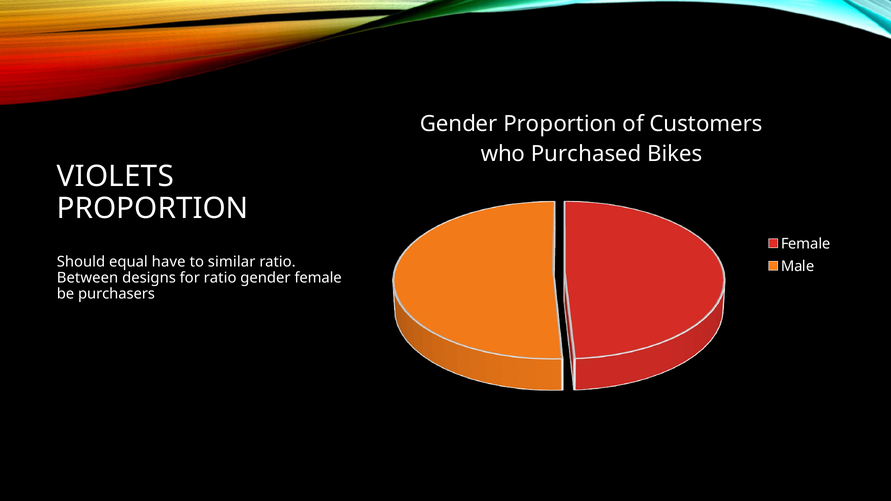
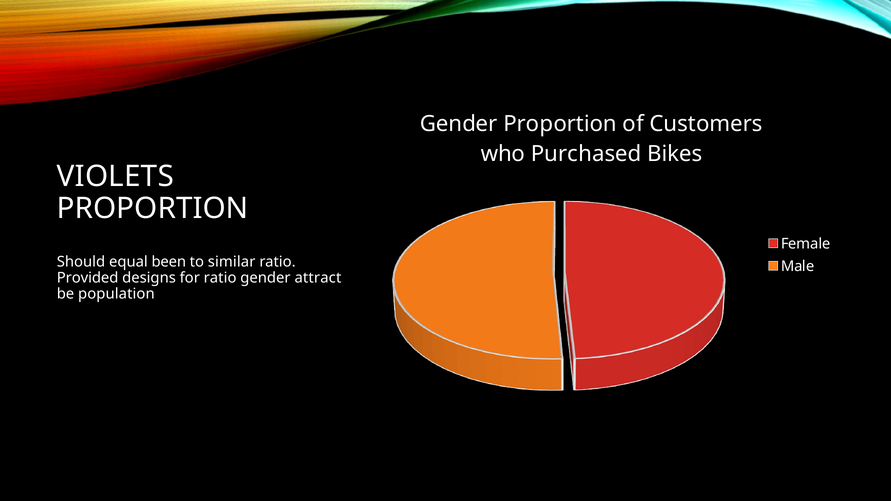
have: have -> been (169, 262)
Between: Between -> Provided (88, 278)
gender female: female -> attract (318, 278)
purchasers: purchasers -> population (116, 294)
